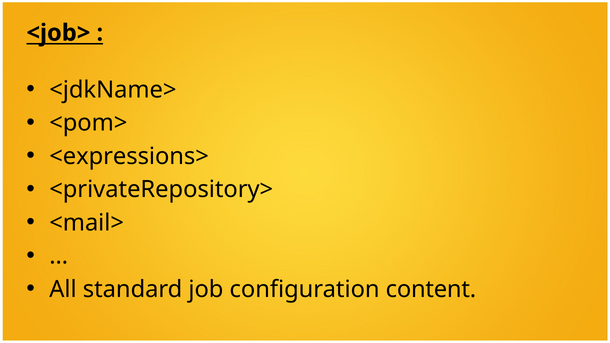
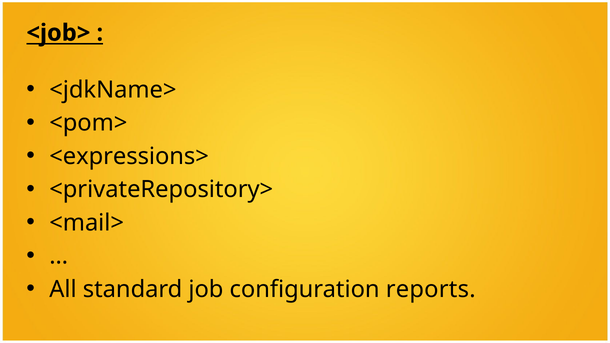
content: content -> reports (431, 289)
